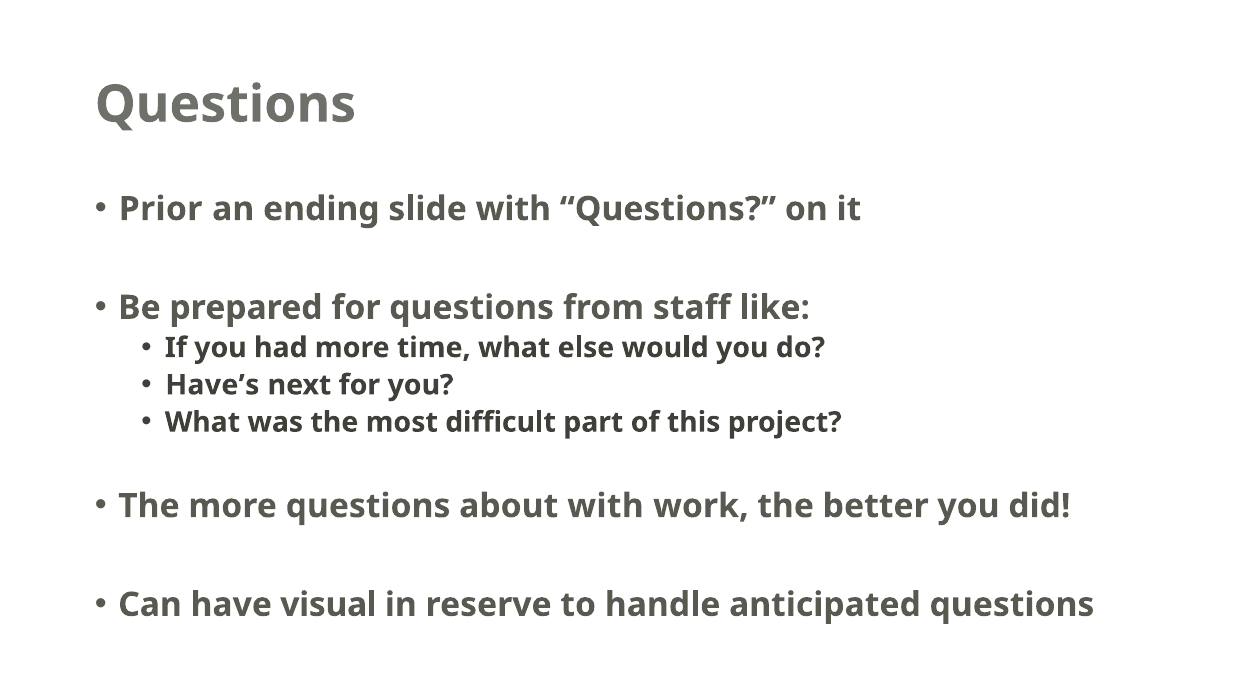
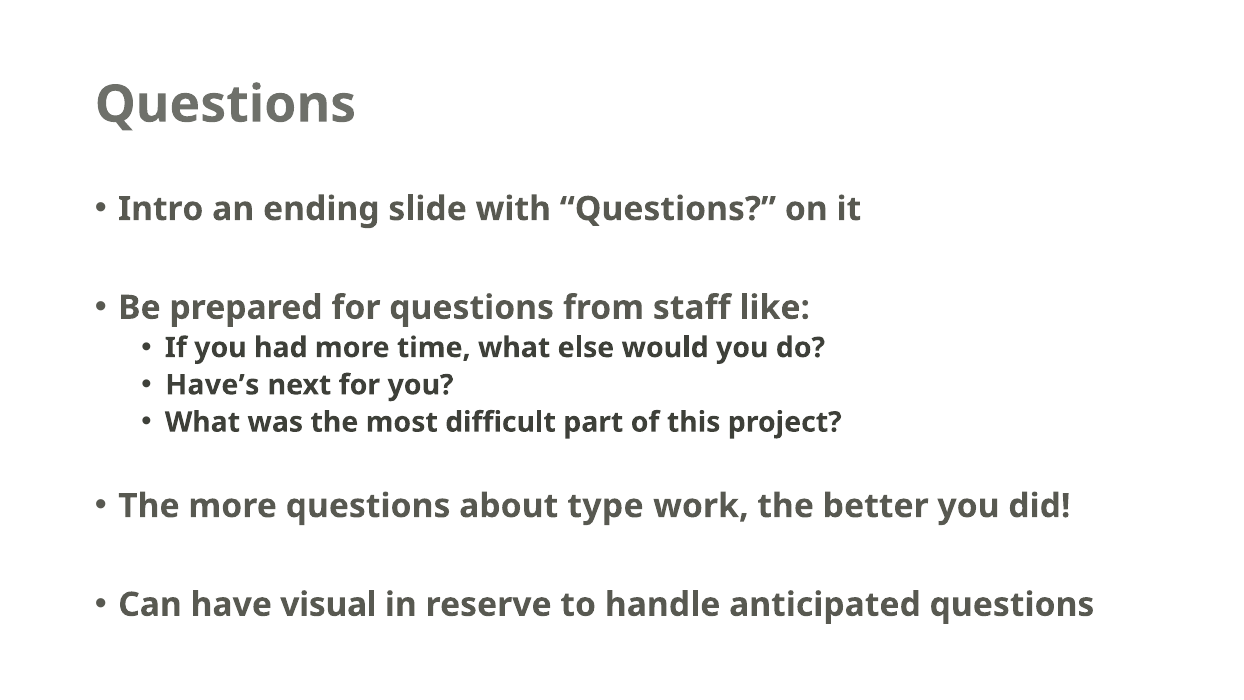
Prior: Prior -> Intro (161, 209)
about with: with -> type (606, 506)
